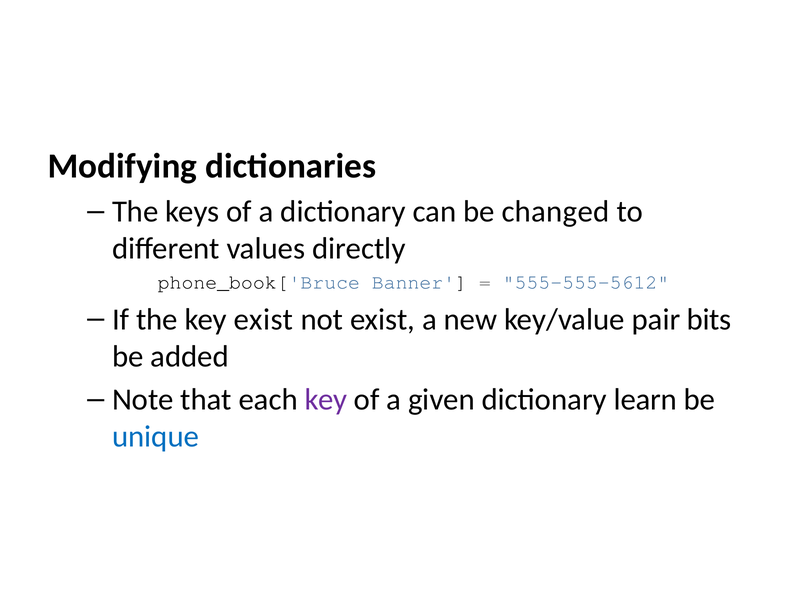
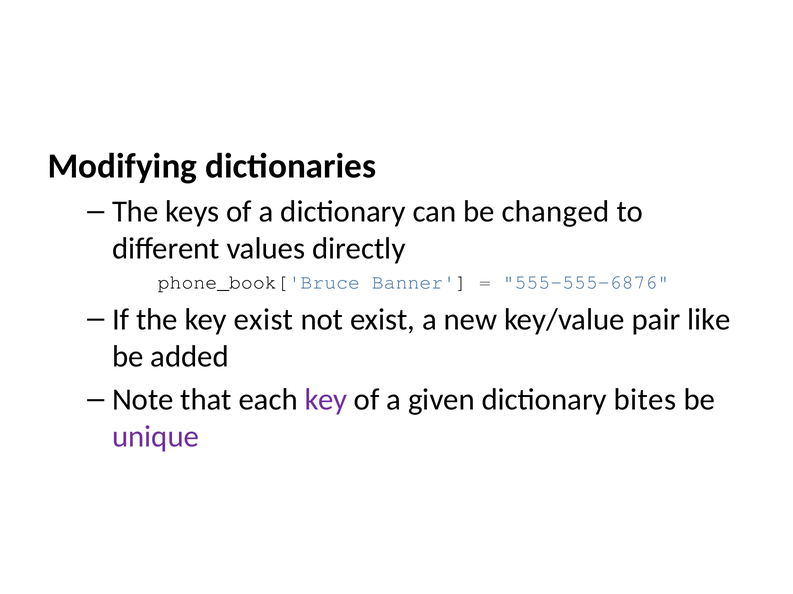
555-555-5612: 555-555-5612 -> 555-555-6876 (586, 283)
bits: bits -> like (709, 320)
learn: learn -> bites (645, 400)
unique colour: blue -> purple (156, 437)
